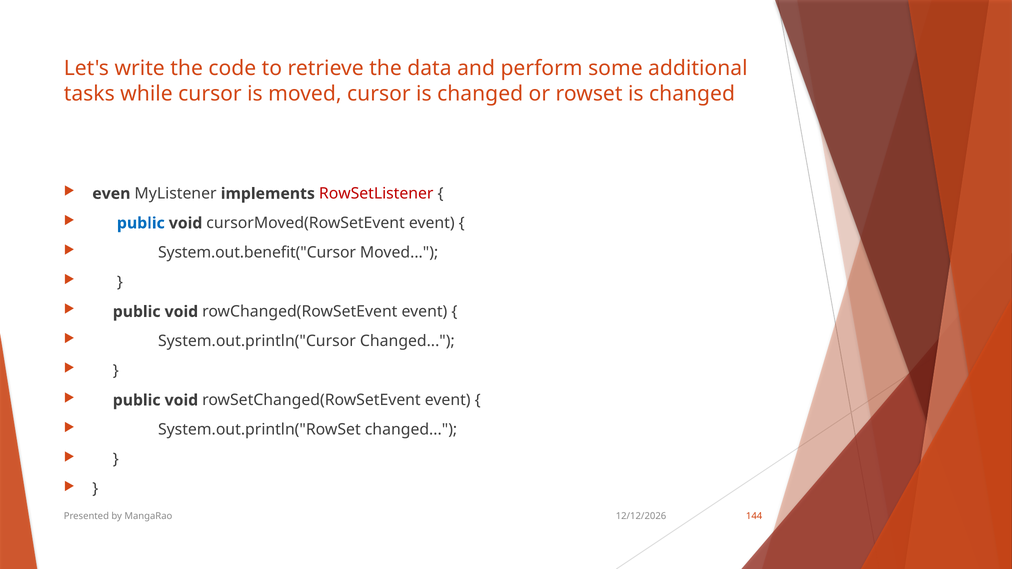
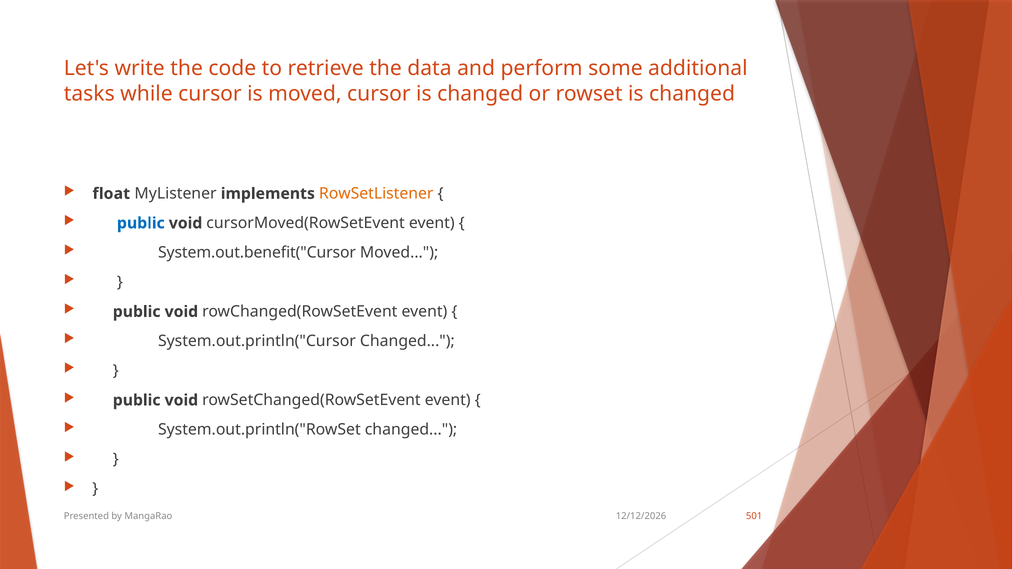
even: even -> float (111, 194)
RowSetListener colour: red -> orange (376, 194)
144: 144 -> 501 (754, 517)
